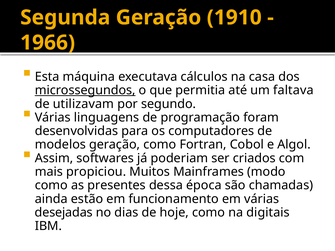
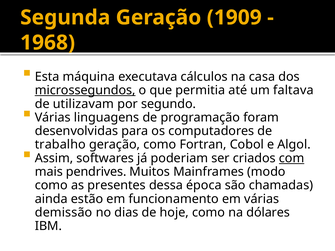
1910: 1910 -> 1909 (234, 18)
1966: 1966 -> 1968 (48, 43)
modelos: modelos -> trabalho (60, 145)
com underline: none -> present (292, 158)
propiciou: propiciou -> pendrives (96, 172)
desejadas: desejadas -> demissão (64, 213)
digitais: digitais -> dólares (268, 213)
